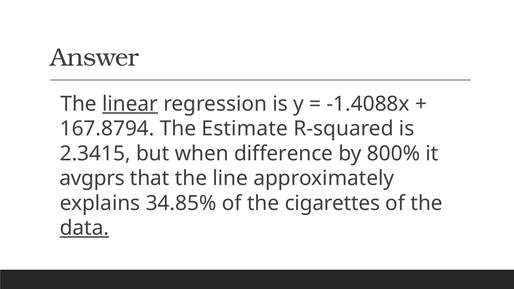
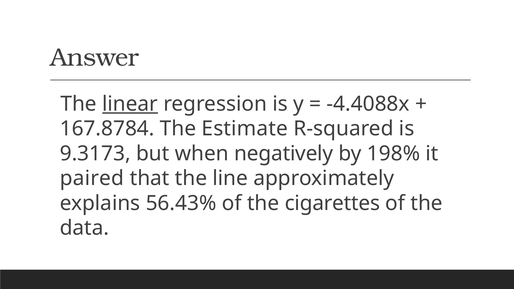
-1.4088x: -1.4088x -> -4.4088x (368, 104)
167.8794: 167.8794 -> 167.8784 (107, 129)
2.3415: 2.3415 -> 9.3173 (95, 154)
difference: difference -> negatively (284, 154)
800%: 800% -> 198% (394, 154)
avgprs: avgprs -> paired (92, 178)
34.85%: 34.85% -> 56.43% (181, 203)
data underline: present -> none (84, 228)
